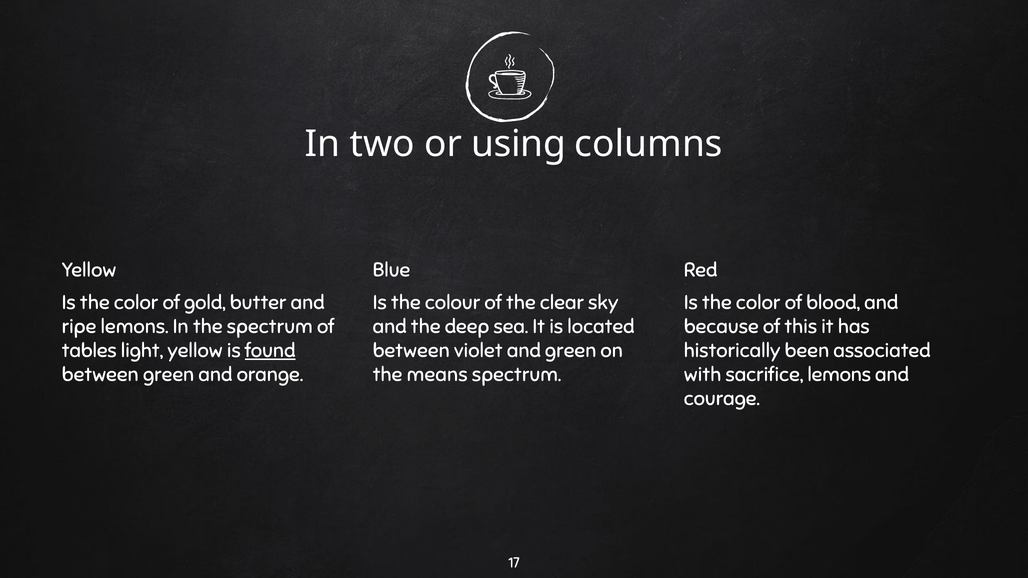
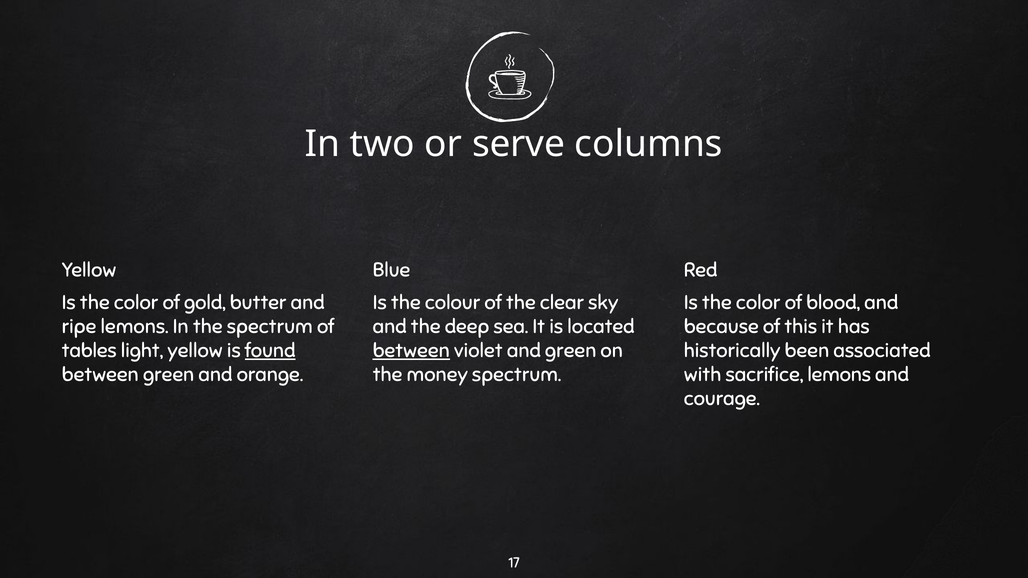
using: using -> serve (519, 144)
between underline: none -> present (411, 351)
means: means -> money (437, 375)
